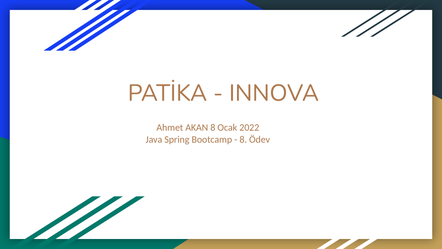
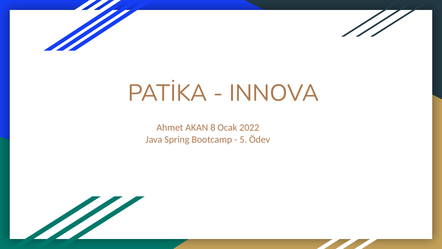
8: 8 -> 5 (243, 139)
